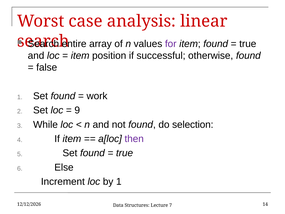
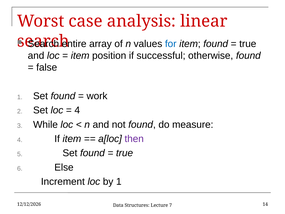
for colour: purple -> blue (171, 44)
9: 9 -> 4 (77, 110)
selection: selection -> measure (193, 124)
